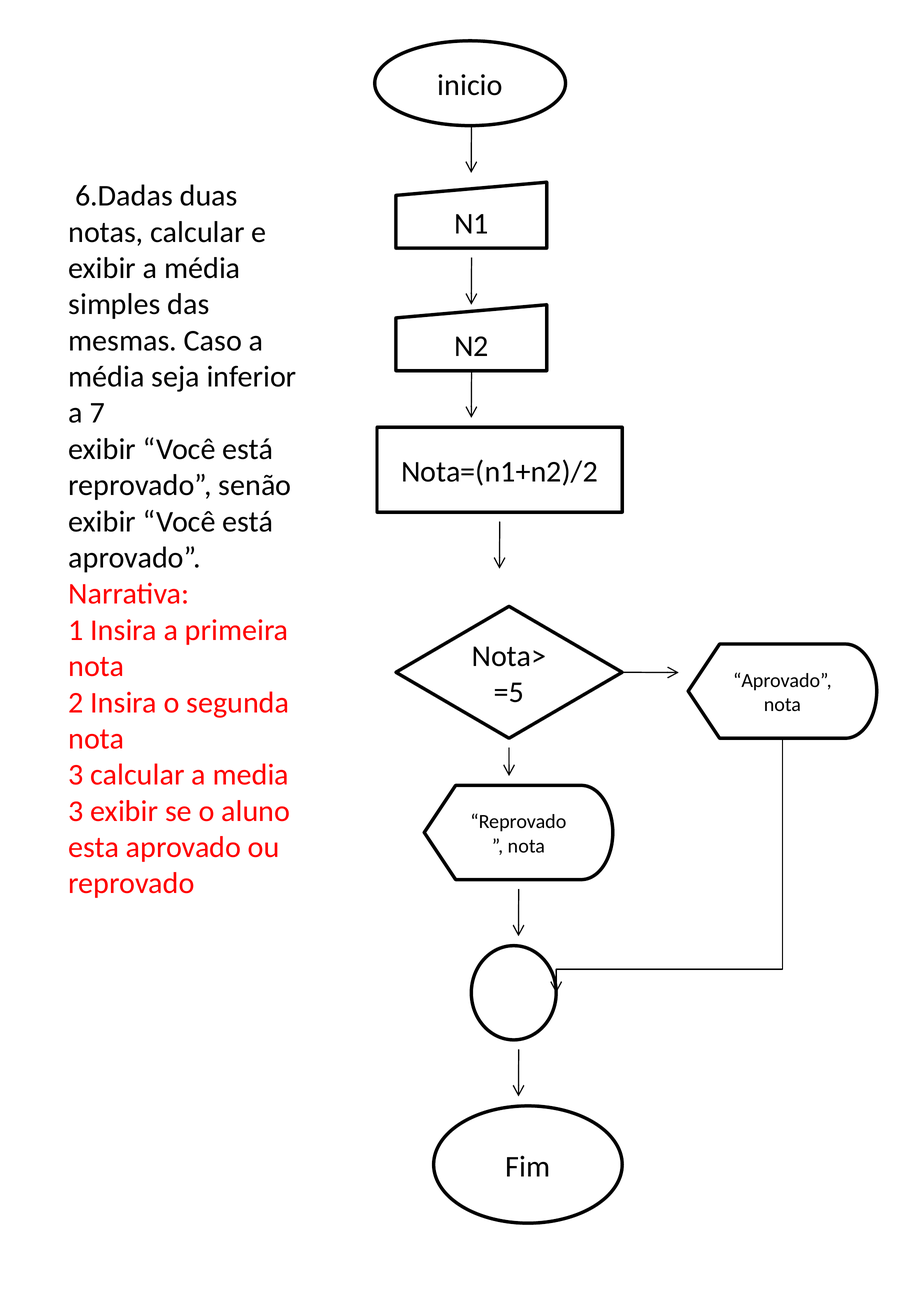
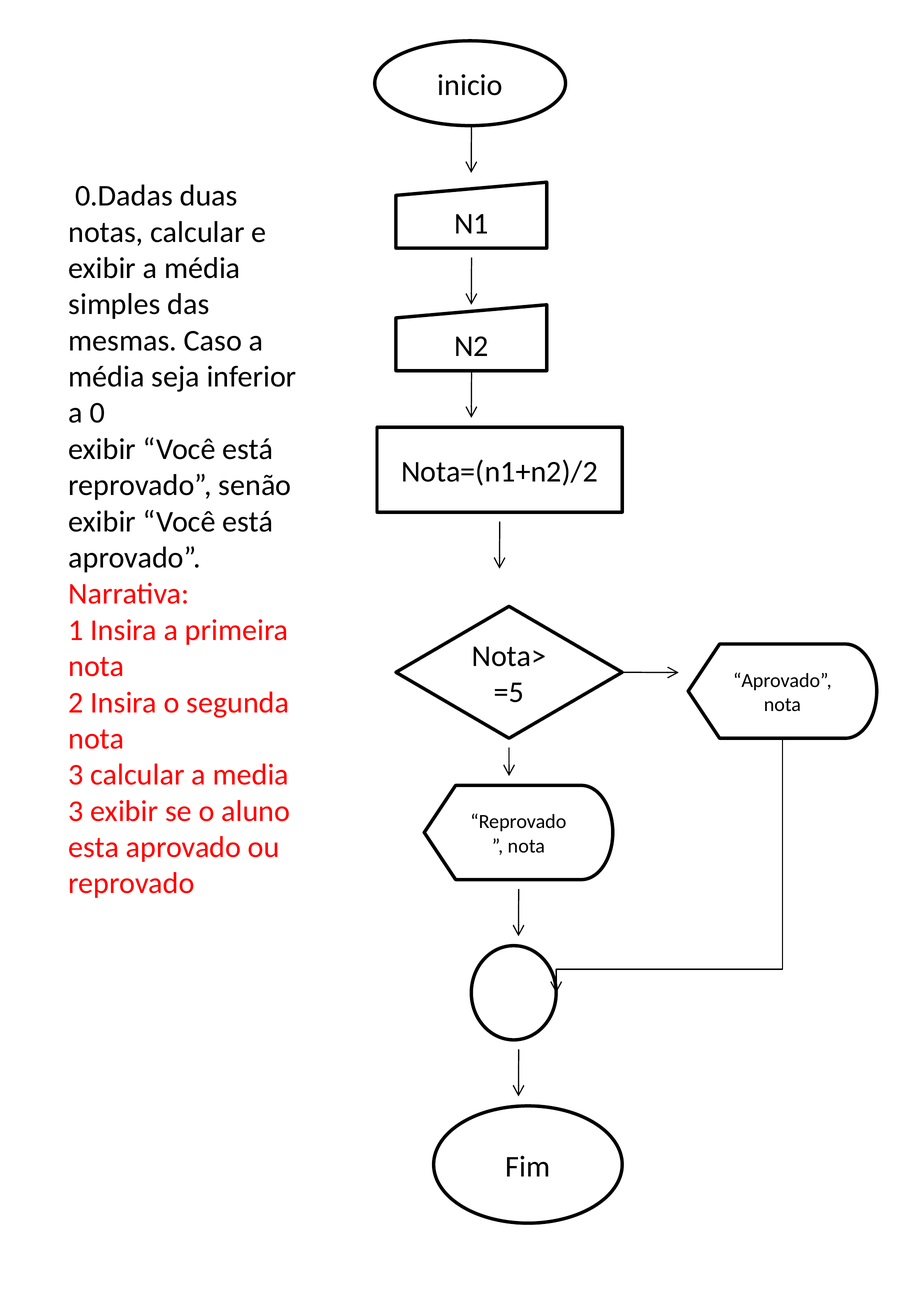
6.Dadas: 6.Dadas -> 0.Dadas (124, 196)
7: 7 -> 0 (97, 413)
